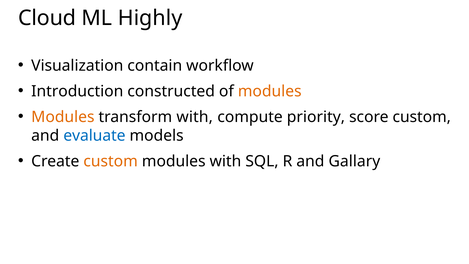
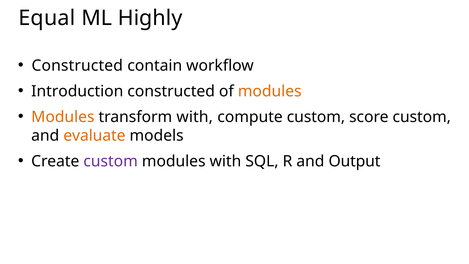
Cloud: Cloud -> Equal (47, 18)
Visualization: Visualization -> Constructed (77, 66)
compute priority: priority -> custom (316, 117)
evaluate colour: blue -> orange (94, 136)
custom colour: orange -> purple (111, 161)
Gallary: Gallary -> Output (354, 161)
